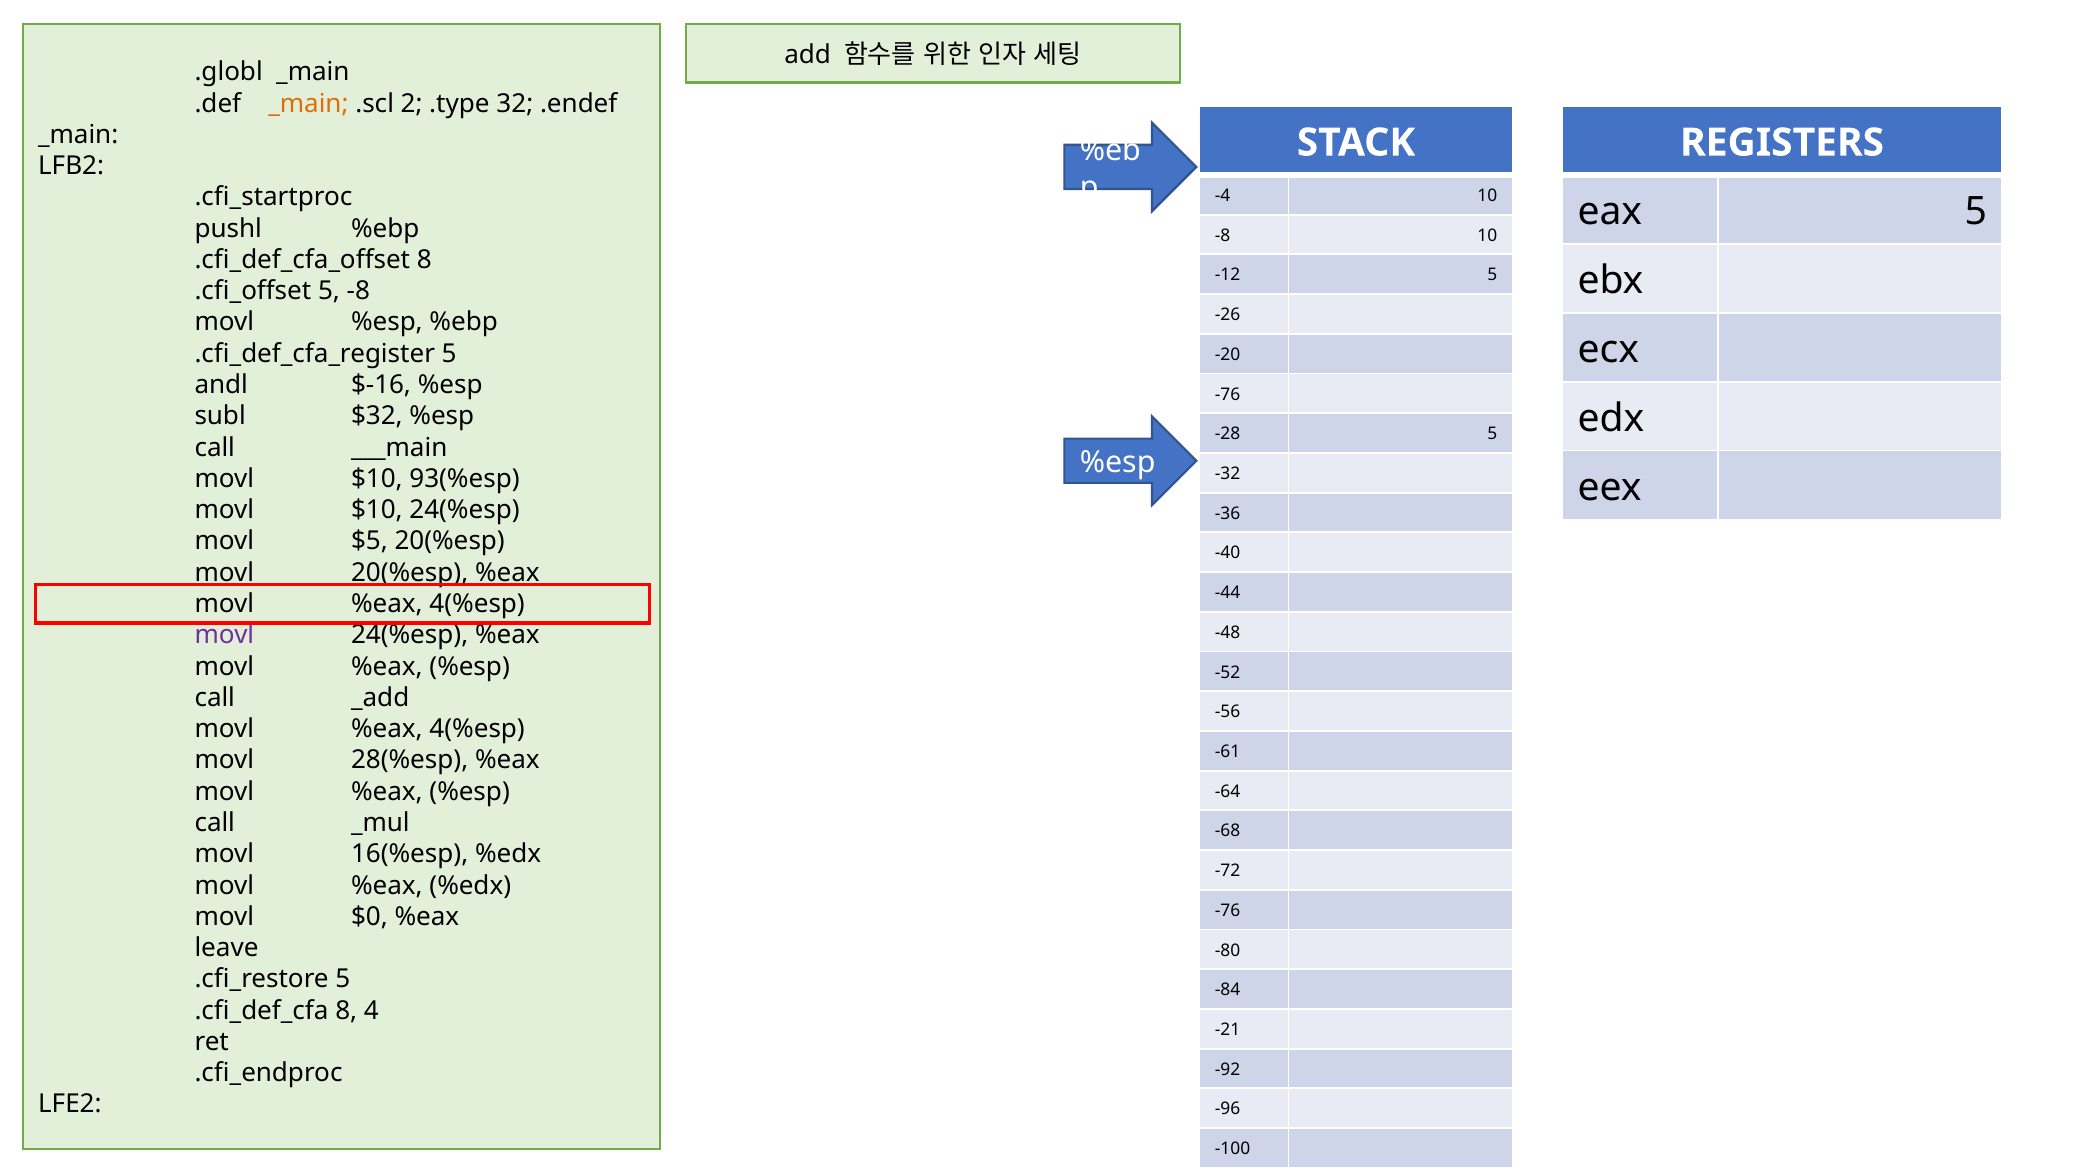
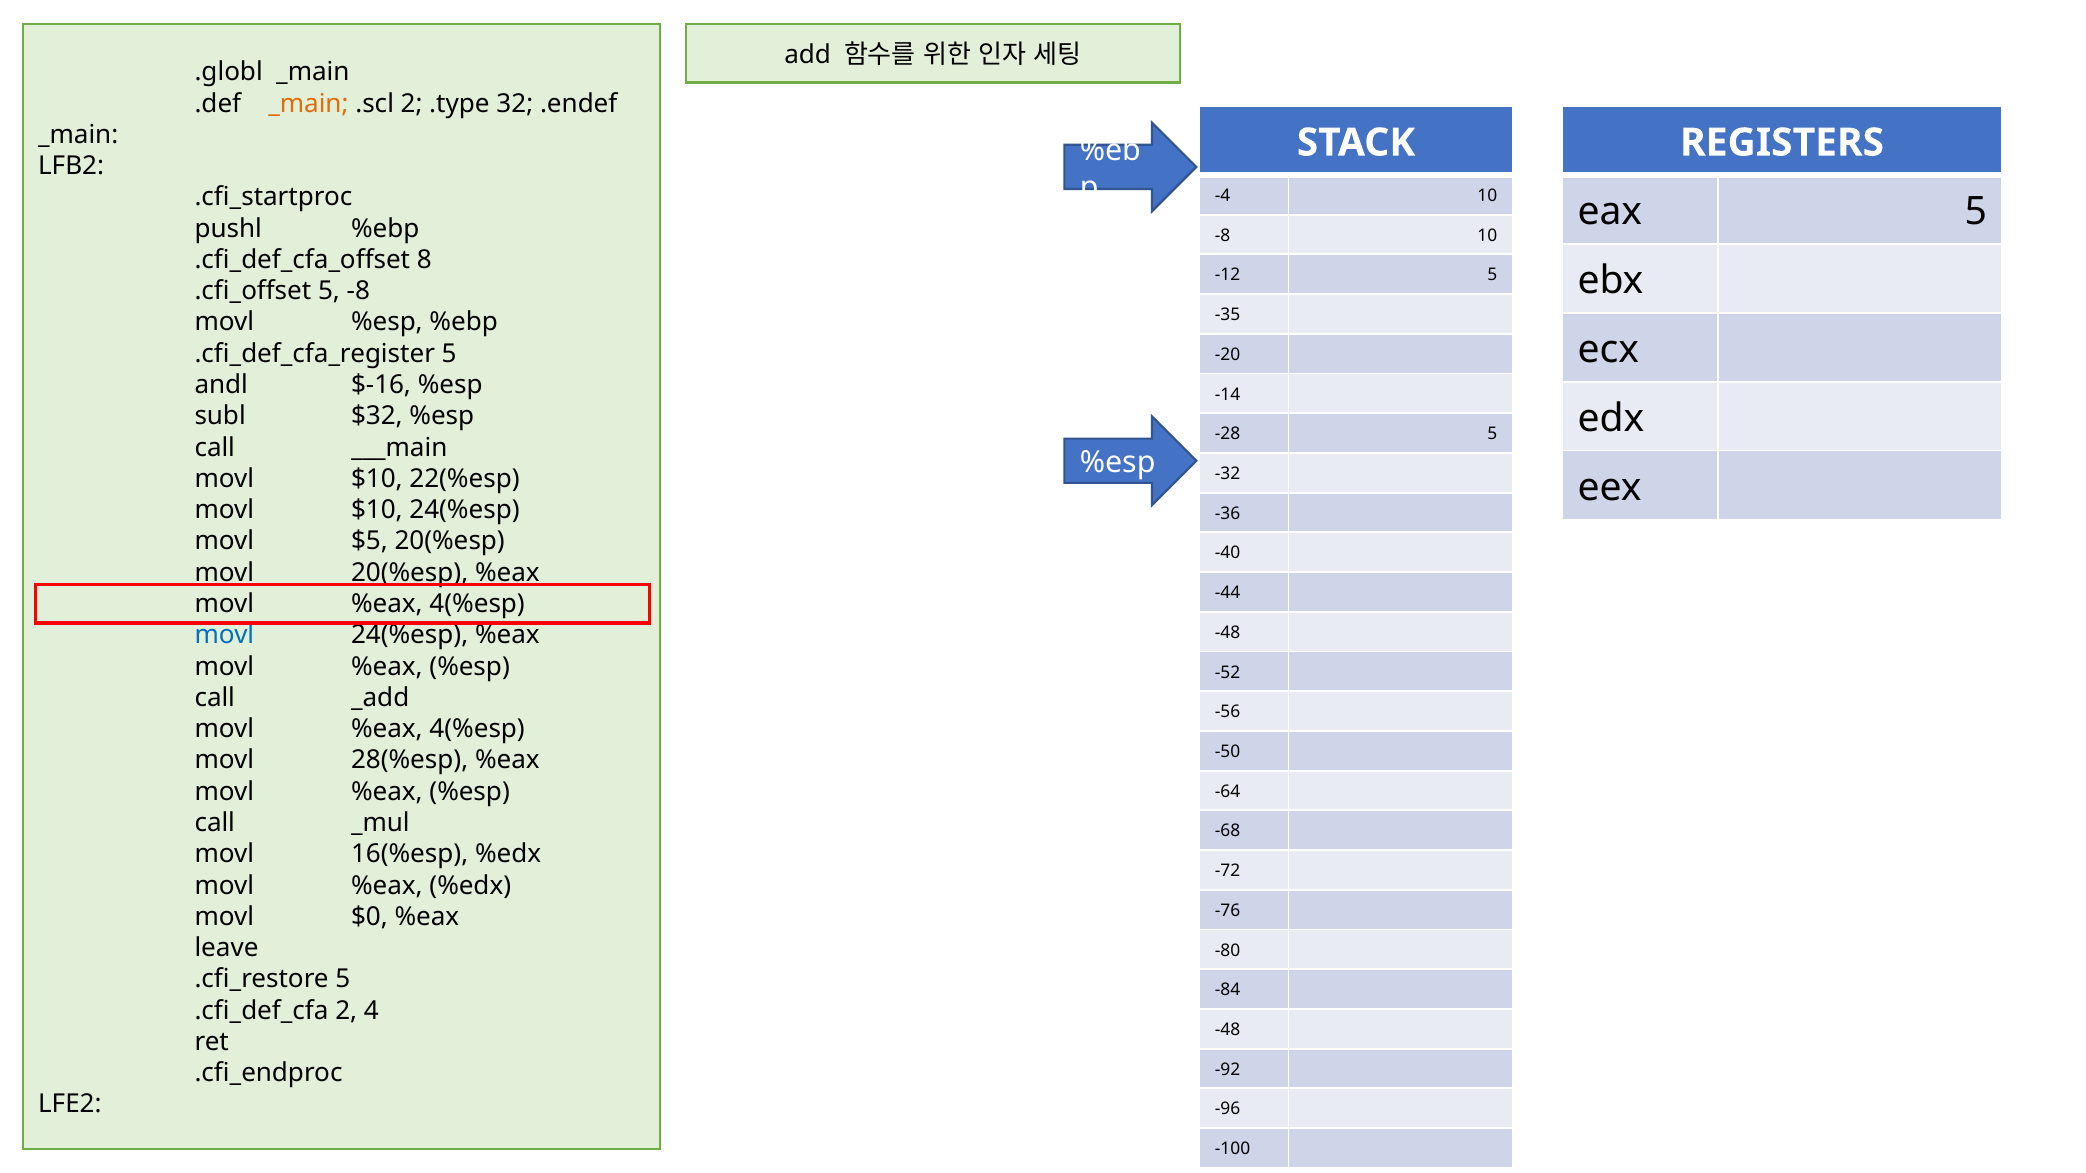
-26: -26 -> -35 (1228, 315)
-76: -76 -> -14 (1228, 395)
93(%esp: 93(%esp -> 22(%esp (464, 479)
movl colour: purple -> blue (224, 635)
-61: -61 -> -50 (1228, 752)
.cfi_def_cfa 8: 8 -> 2 (346, 1011)
-21: -21 -> -48 (1228, 1030)
